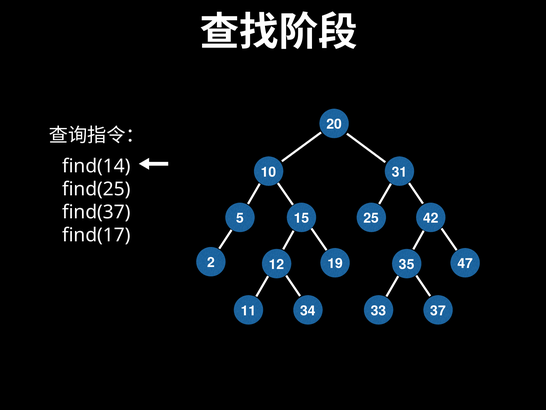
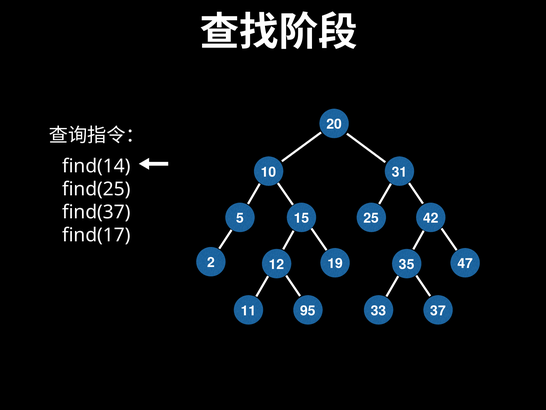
34: 34 -> 95 (308, 310)
